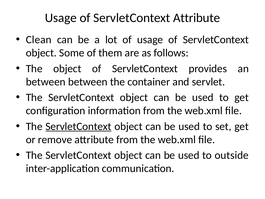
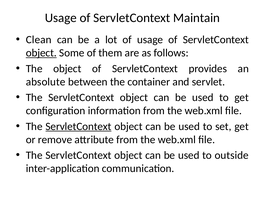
ServletContext Attribute: Attribute -> Maintain (197, 18)
object underline: none -> present (41, 53)
between: between -> absolute (46, 82)
